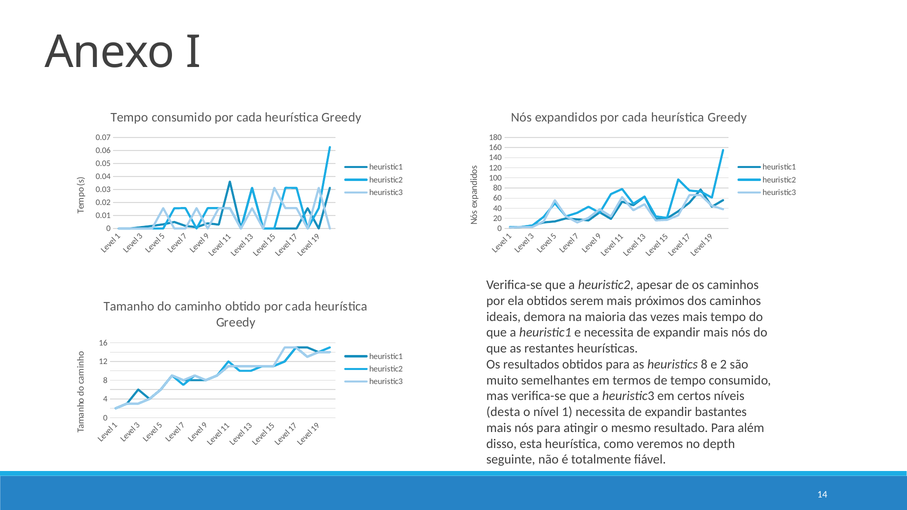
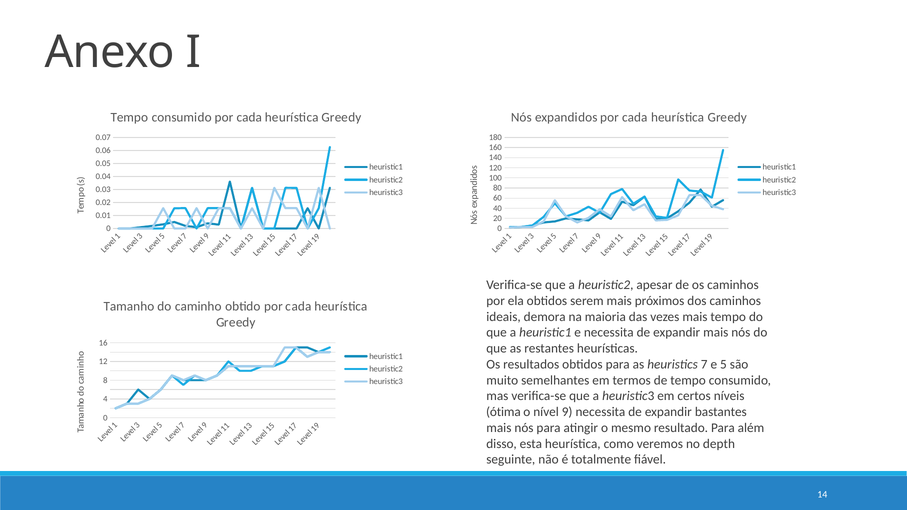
heuristics 8: 8 -> 7 (704, 364)
e 2: 2 -> 5 (723, 364)
desta: desta -> ótima (503, 412)
nível 1: 1 -> 9 (567, 412)
